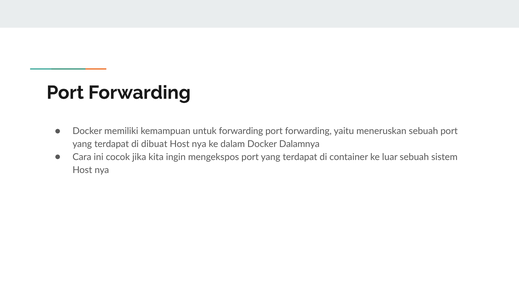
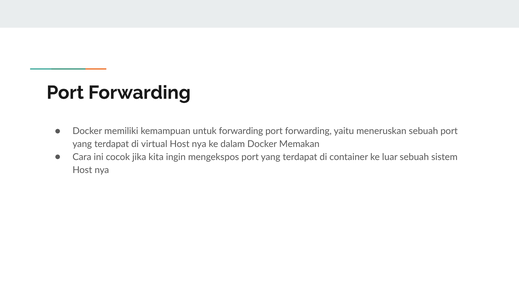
dibuat: dibuat -> virtual (154, 144)
Dalamnya: Dalamnya -> Memakan (299, 144)
